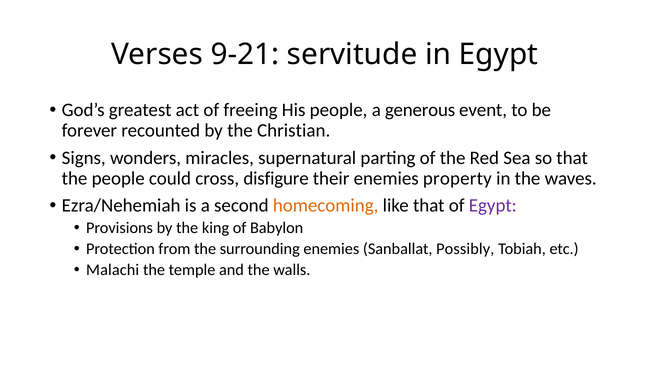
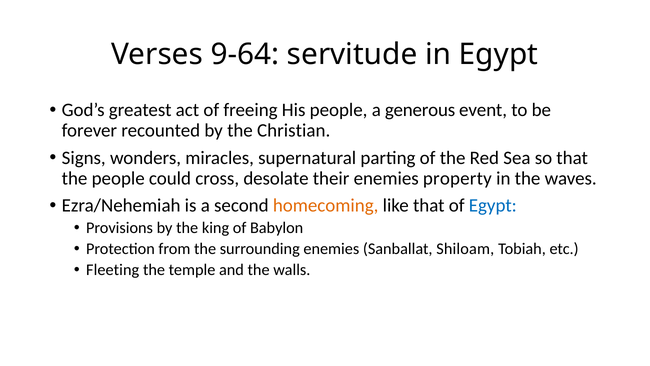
9-21: 9-21 -> 9-64 (245, 55)
disfigure: disfigure -> desolate (276, 178)
Egypt colour: purple -> blue (493, 205)
Possibly: Possibly -> Shiloam (465, 249)
Malachi: Malachi -> Fleeting (113, 270)
